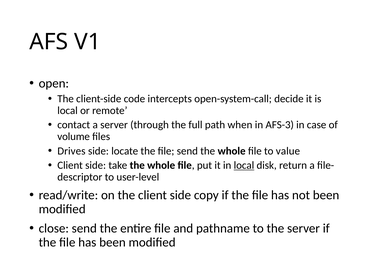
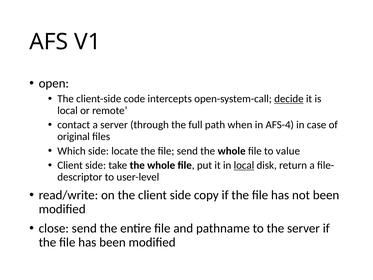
decide underline: none -> present (289, 99)
AFS-3: AFS-3 -> AFS-4 (280, 125)
volume: volume -> original (74, 137)
Drives: Drives -> Which (71, 151)
